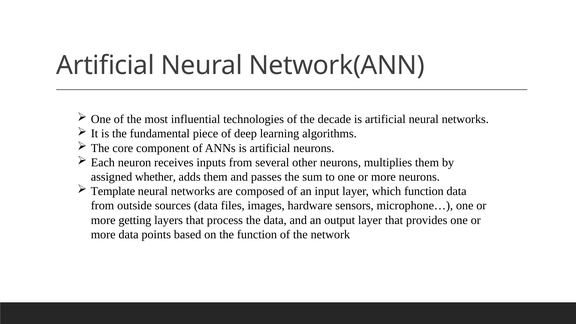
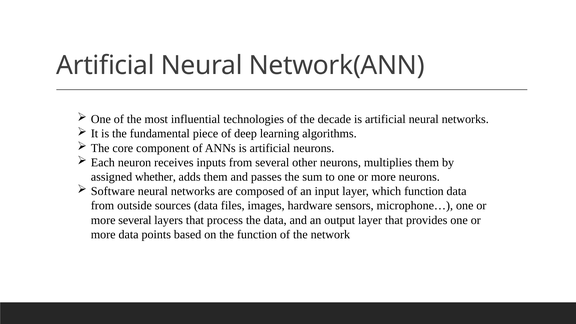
Template: Template -> Software (113, 191)
more getting: getting -> several (135, 220)
